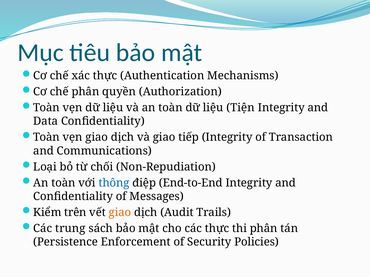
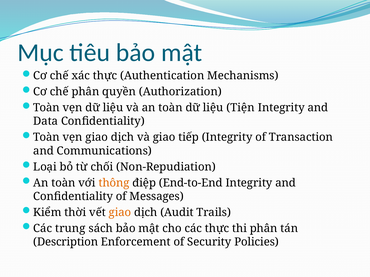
thông colour: blue -> orange (114, 183)
trên: trên -> thời (75, 213)
Persistence: Persistence -> Description (66, 242)
